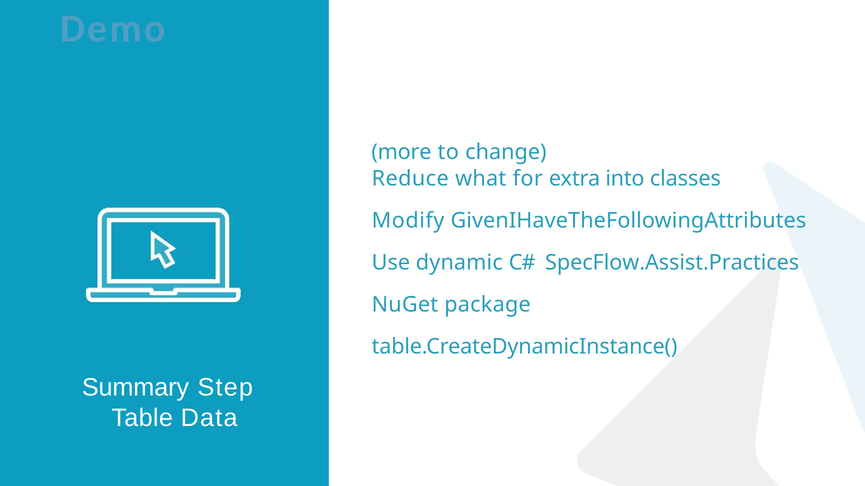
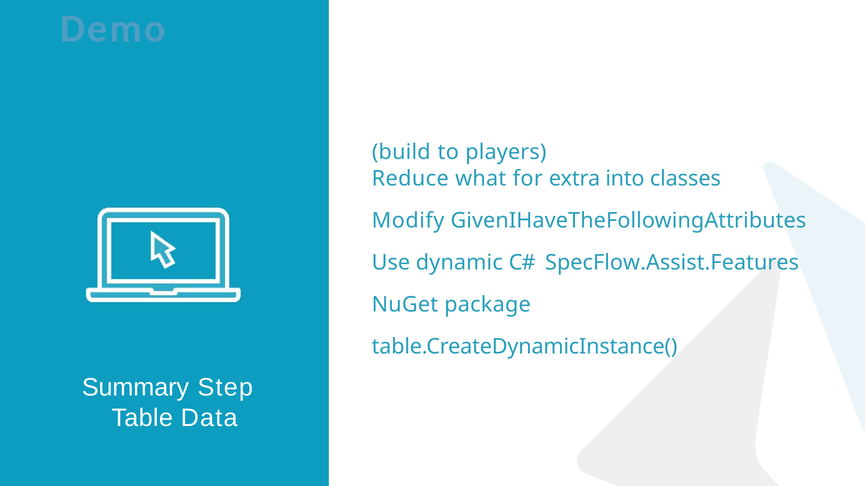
more: more -> build (401, 152)
change: change -> players (506, 152)
SpecFlow.Assist.Practices: SpecFlow.Assist.Practices -> SpecFlow.Assist.Features (672, 263)
